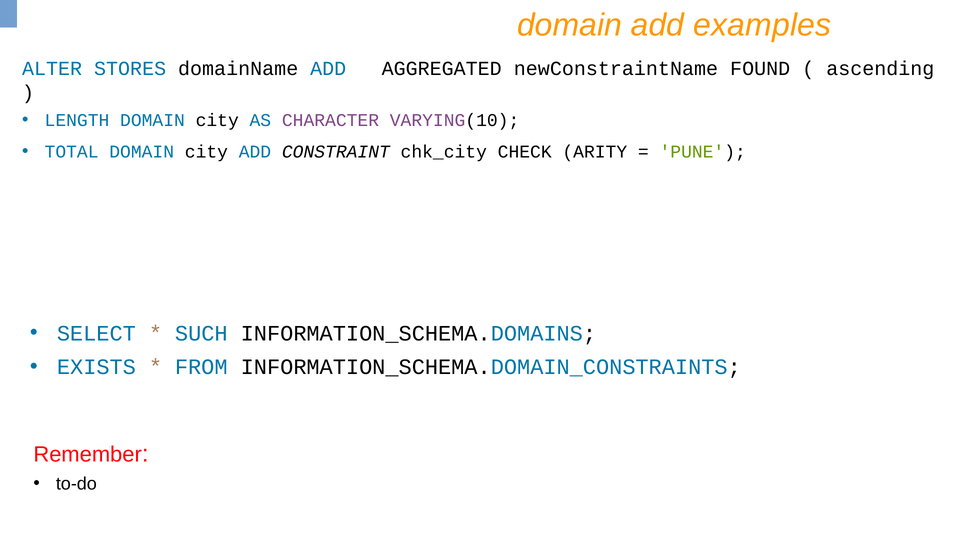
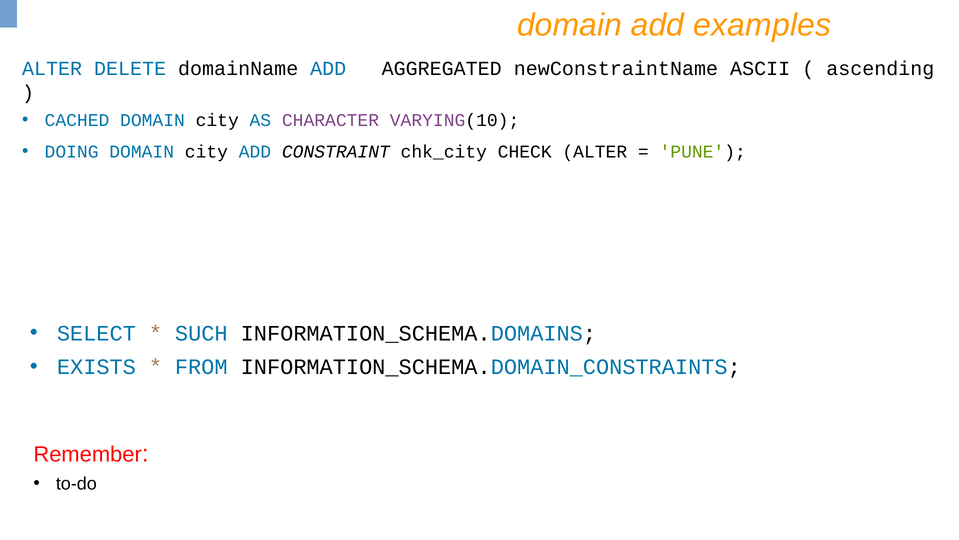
STORES: STORES -> DELETE (130, 68)
FOUND: FOUND -> ASCII (760, 68)
LENGTH: LENGTH -> CACHED (77, 120)
TOTAL: TOTAL -> DOING (72, 152)
CHECK ARITY: ARITY -> ALTER (595, 152)
